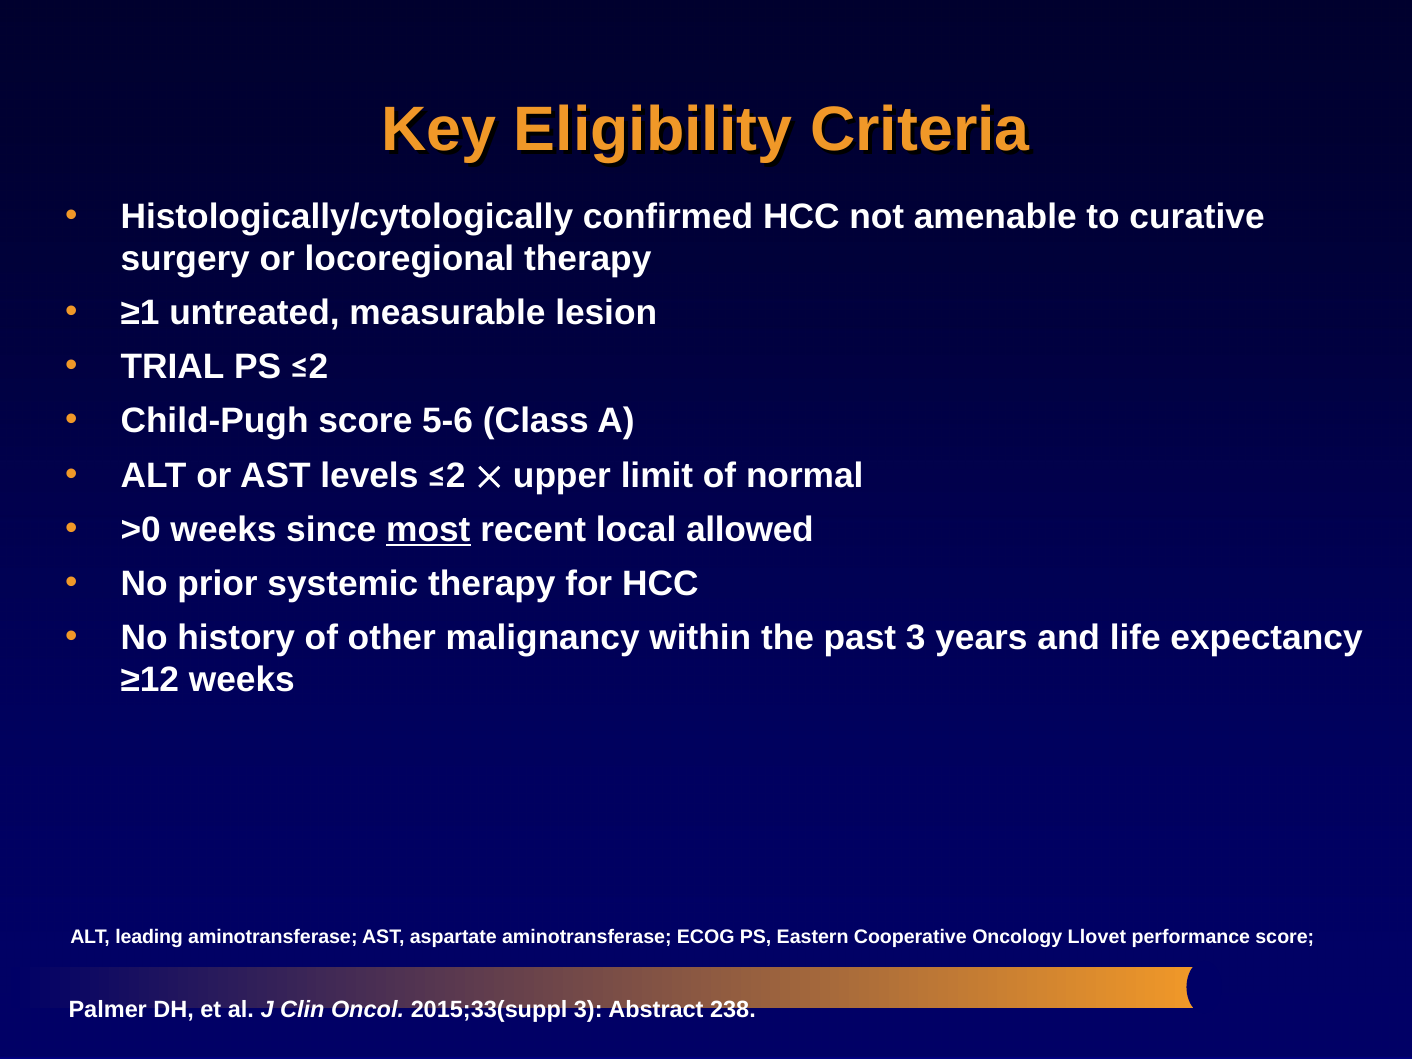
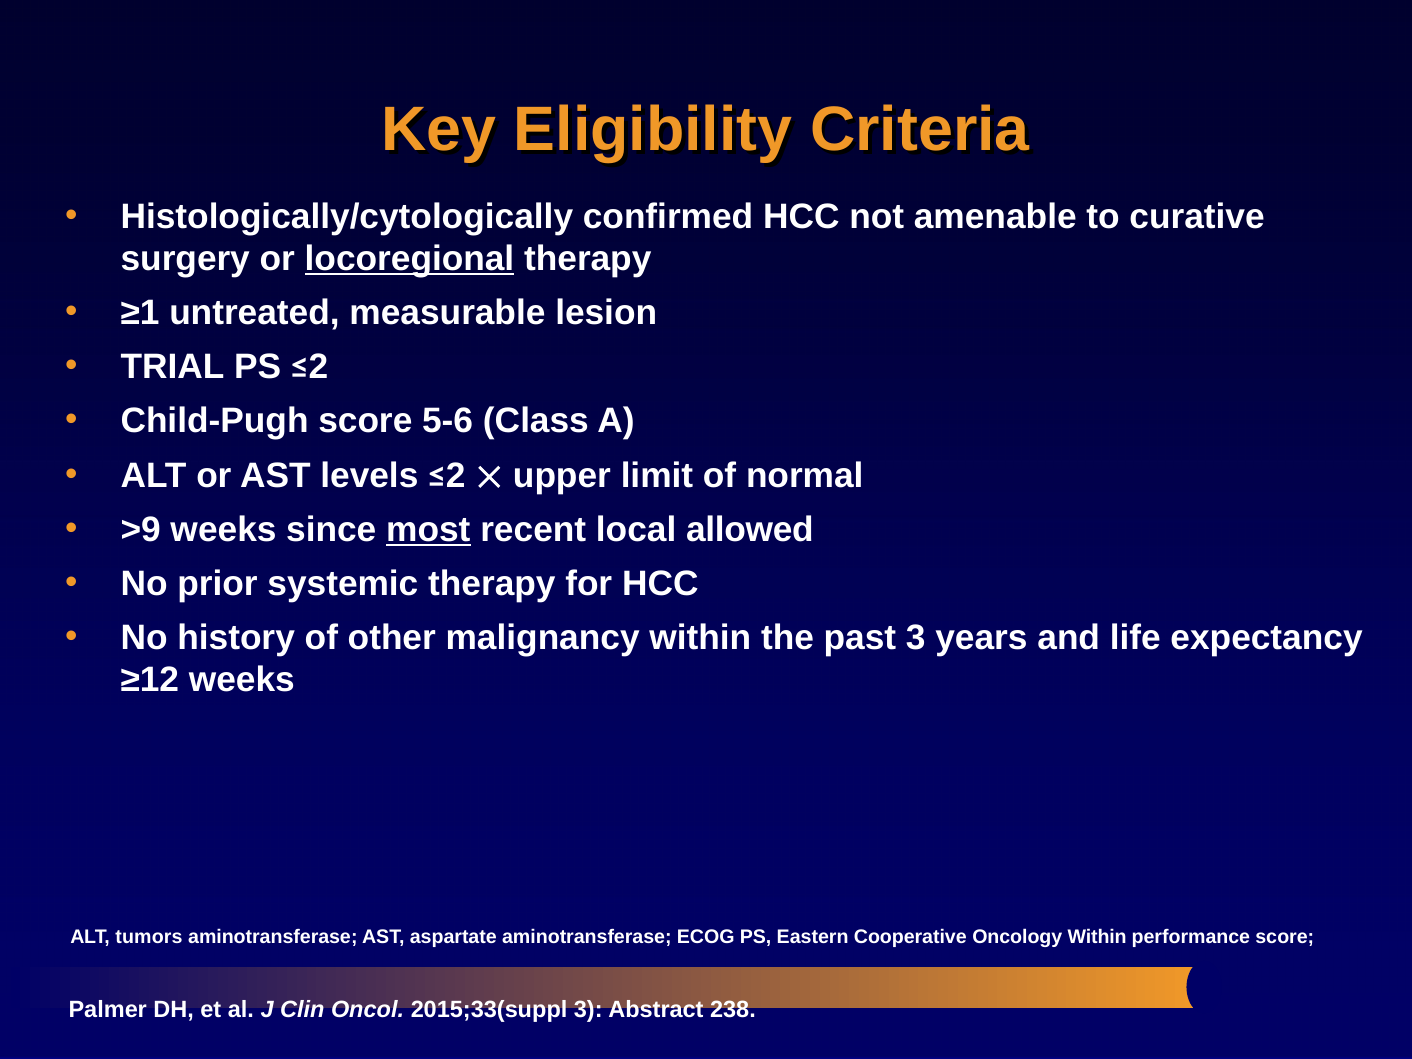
locoregional underline: none -> present (409, 259)
>0: >0 -> >9 (141, 530)
leading: leading -> tumors (149, 937)
Oncology Llovet: Llovet -> Within (1097, 937)
